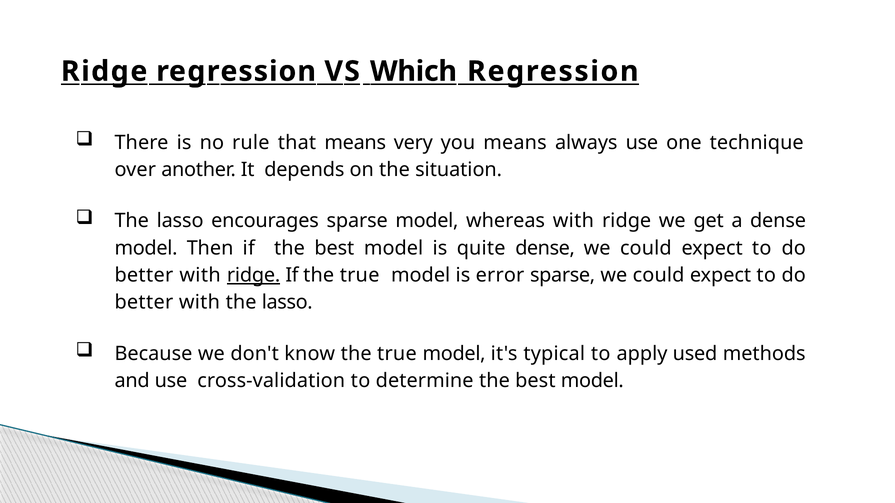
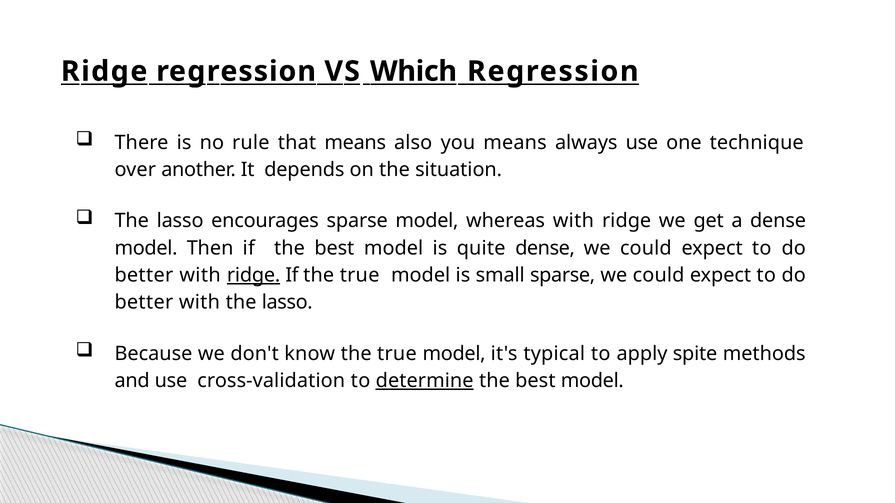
very: very -> also (413, 143)
error: error -> small (500, 275)
used: used -> spite (695, 354)
determine underline: none -> present (425, 381)
